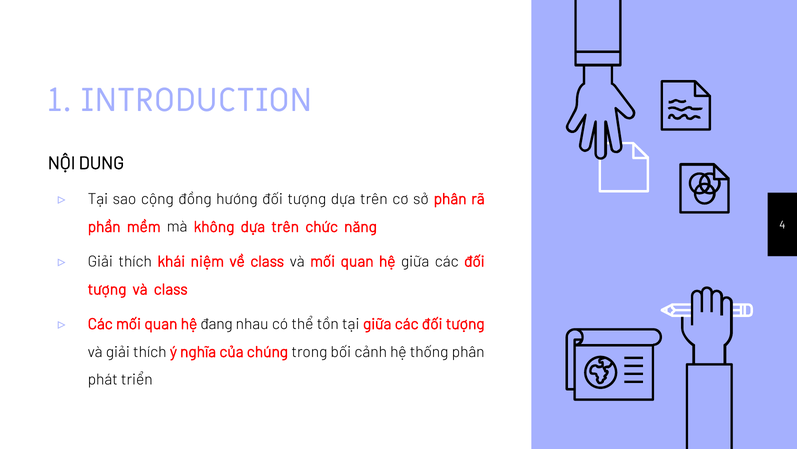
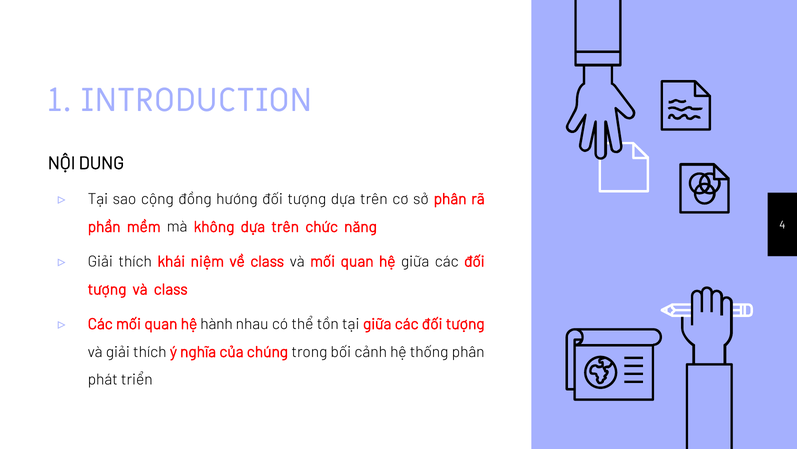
đang: đang -> hành (217, 324)
